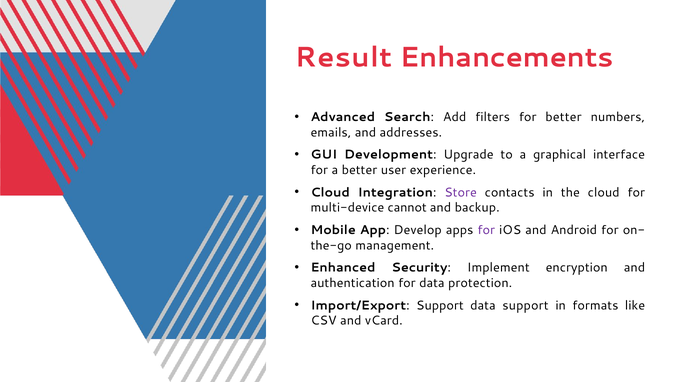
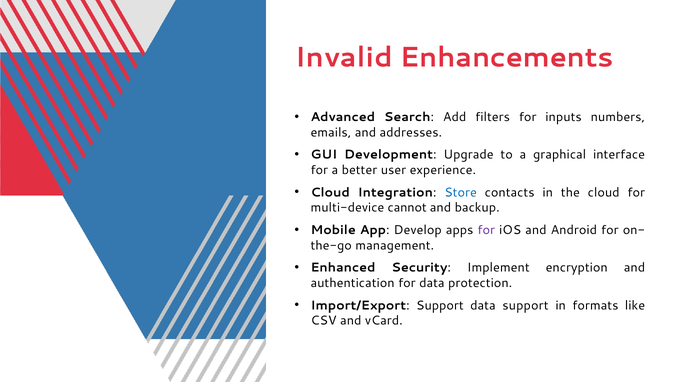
Result: Result -> Invalid (344, 57)
for better: better -> inputs (564, 117)
Store colour: purple -> blue (461, 192)
